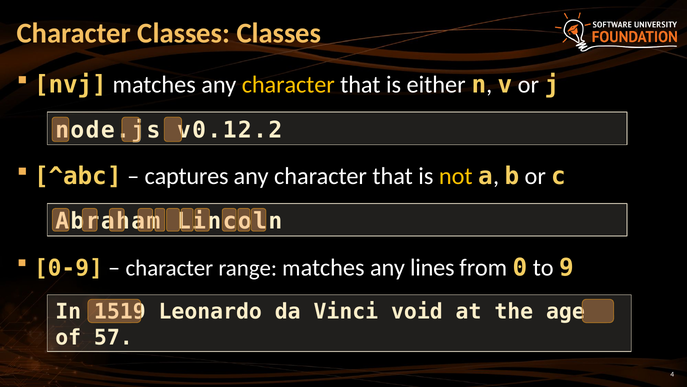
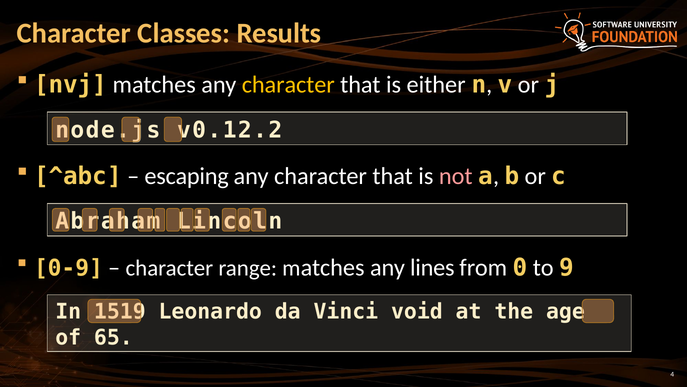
Classes Classes: Classes -> Results (279, 33)
captures: captures -> escaping (187, 176)
not colour: yellow -> pink (456, 176)
57: 57 -> 65 (113, 337)
